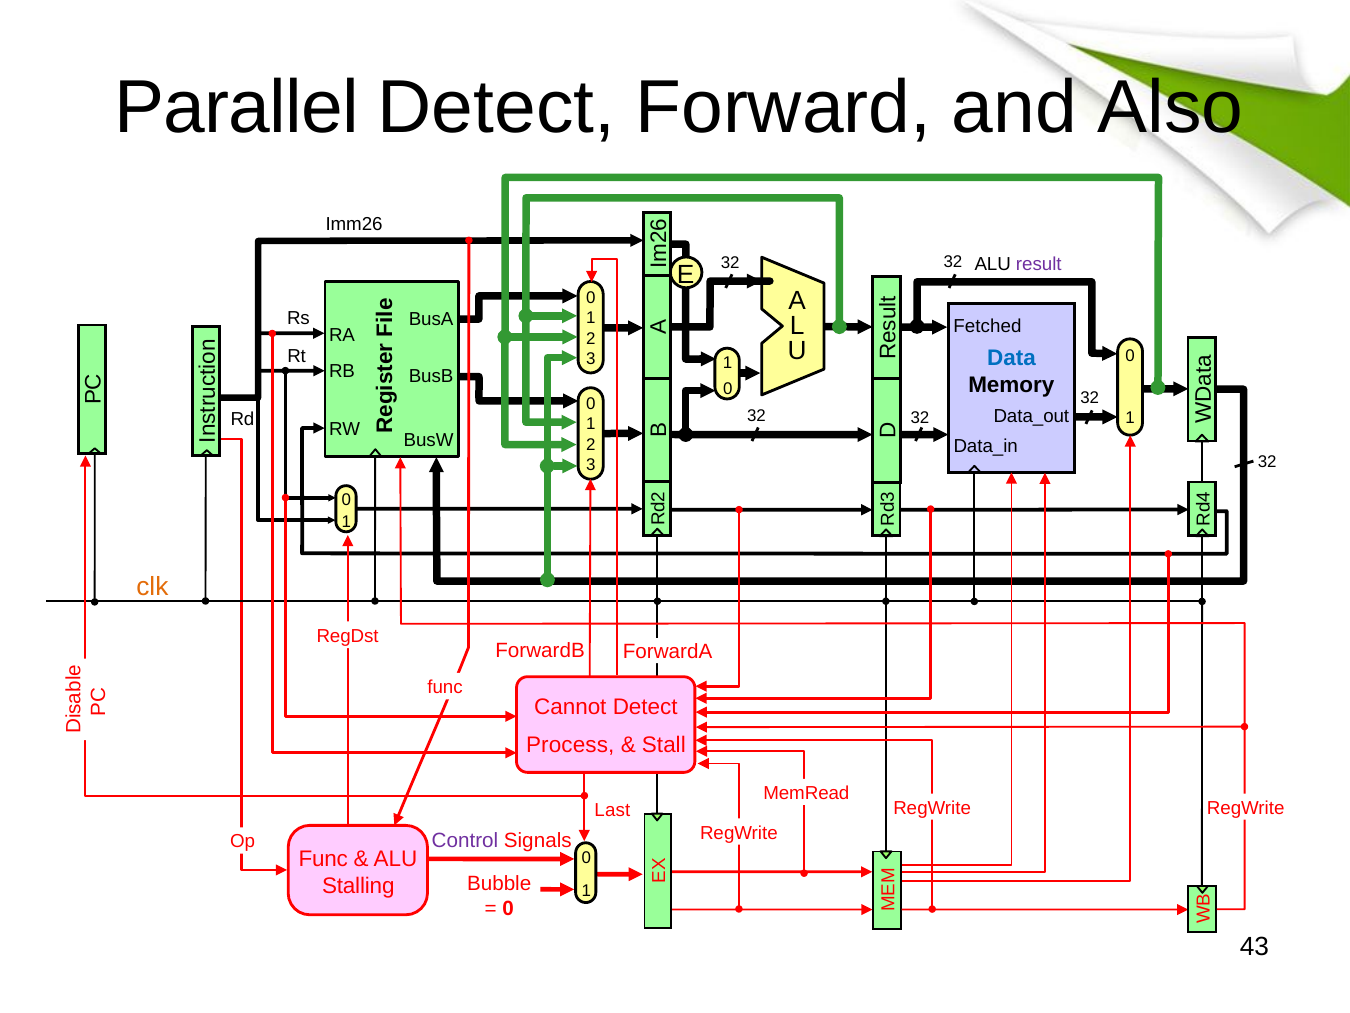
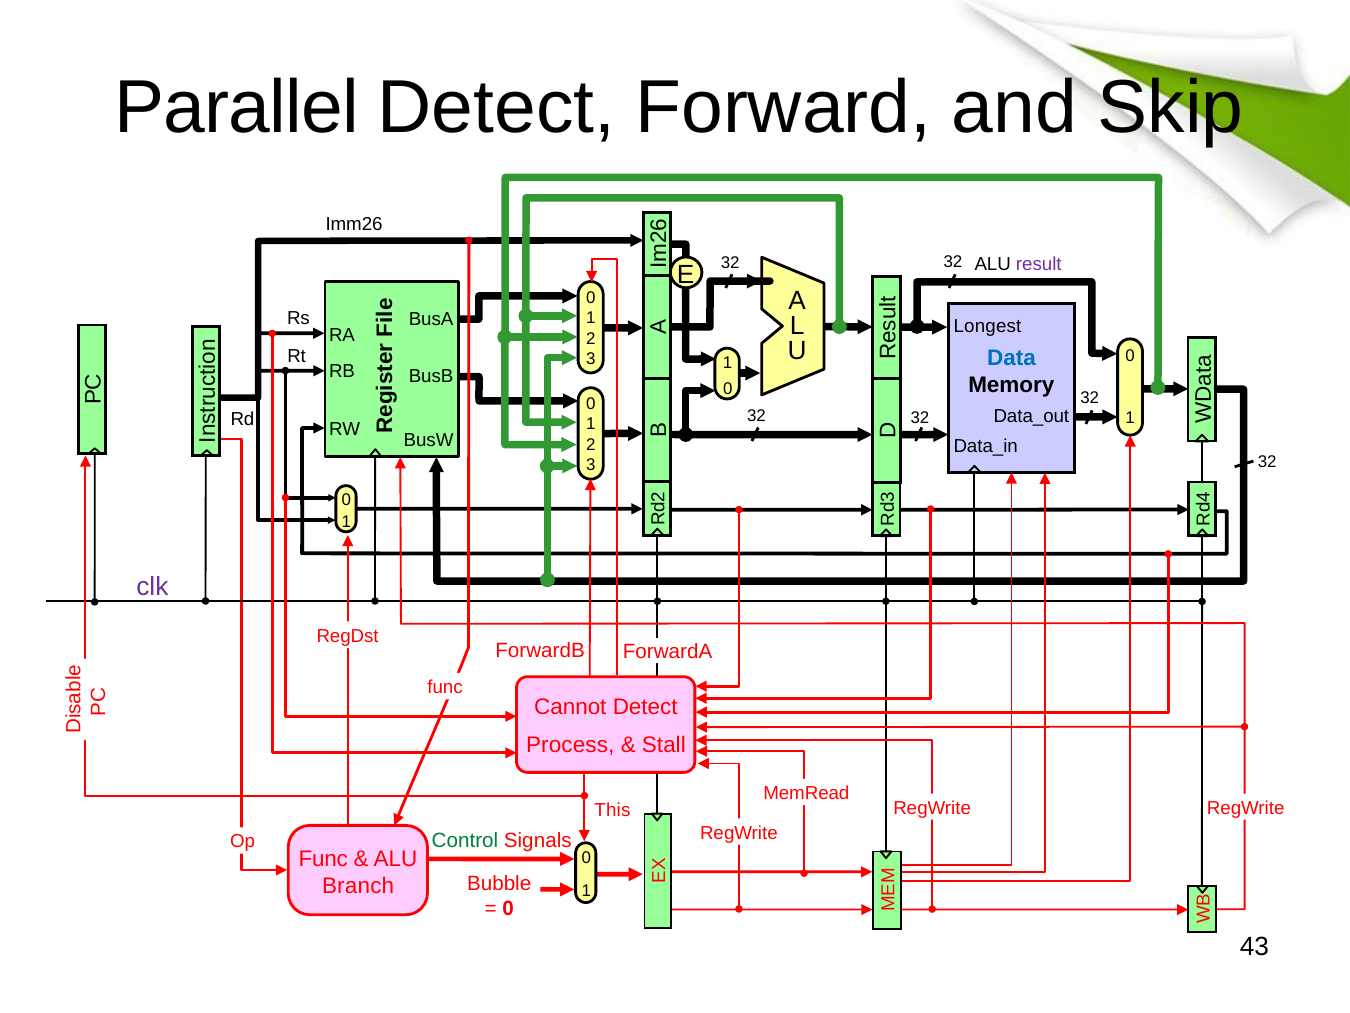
Also: Also -> Skip (1171, 107)
Fetched: Fetched -> Longest (987, 326)
clk colour: orange -> purple (152, 587)
Last: Last -> This (612, 810)
Control colour: purple -> green (465, 840)
Stalling: Stalling -> Branch (358, 885)
